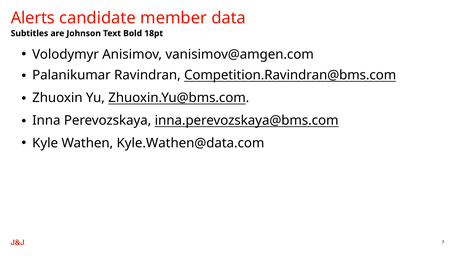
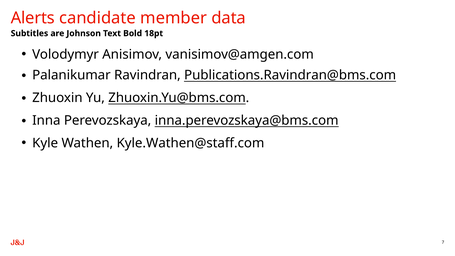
Competition.Ravindran@bms.com: Competition.Ravindran@bms.com -> Publications.Ravindran@bms.com (290, 75)
Kyle.Wathen@data.com: Kyle.Wathen@data.com -> Kyle.Wathen@staff.com (190, 143)
